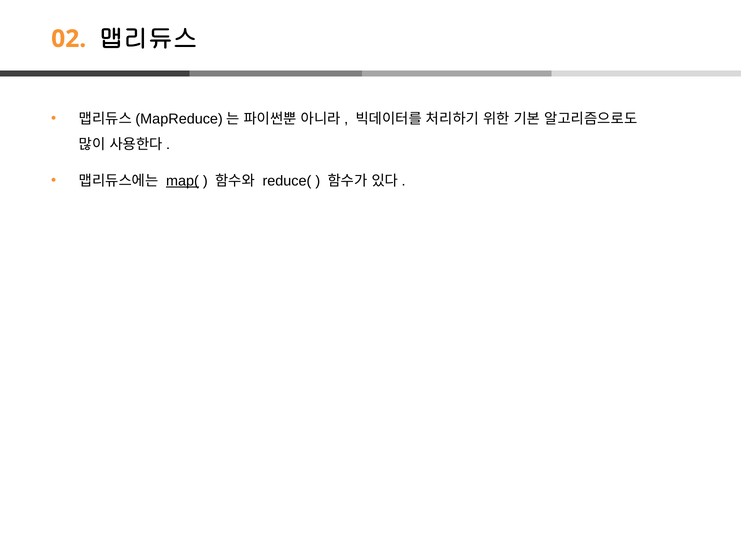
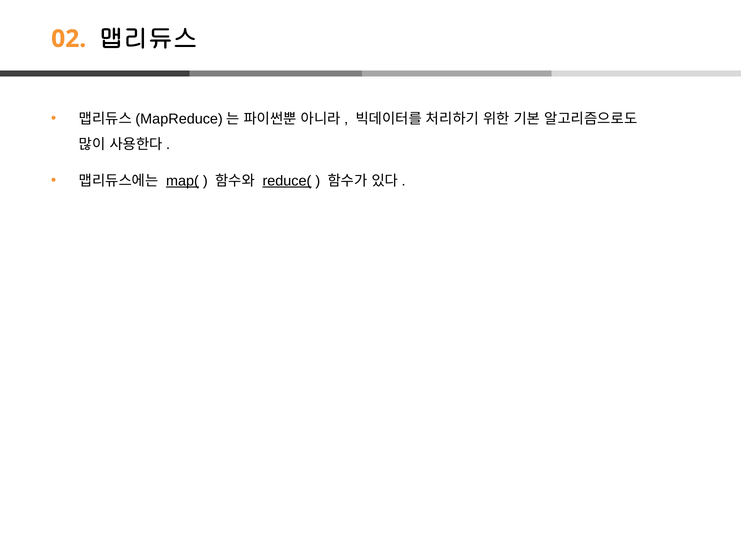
reduce( underline: none -> present (287, 181)
